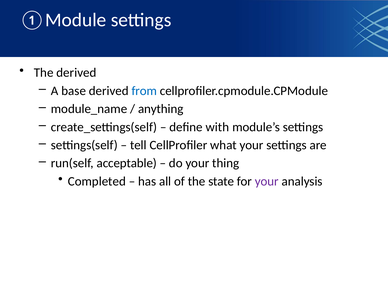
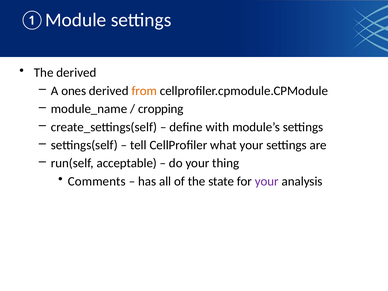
base: base -> ones (74, 91)
from colour: blue -> orange (144, 91)
anything: anything -> cropping (161, 109)
Completed: Completed -> Comments (97, 181)
